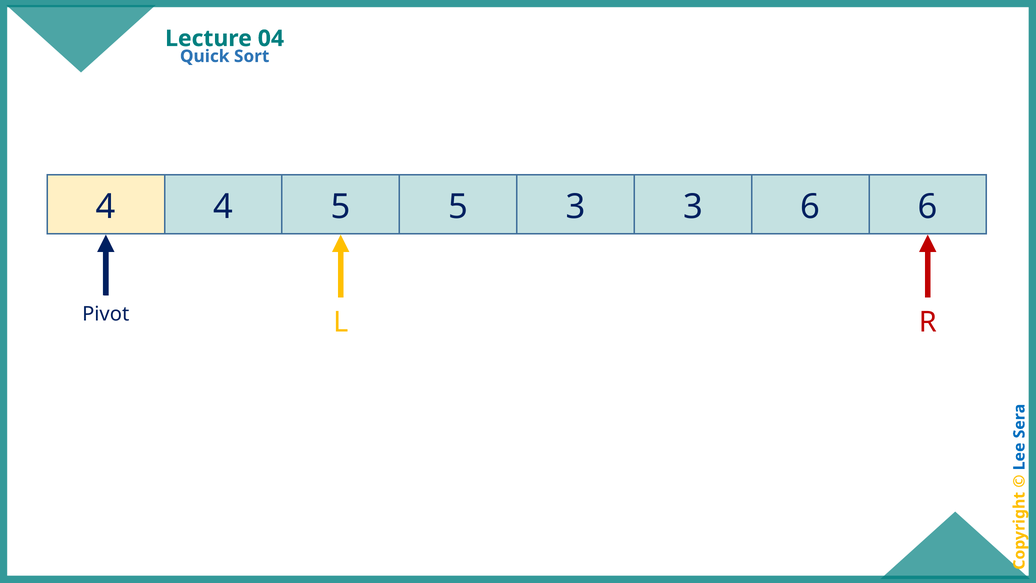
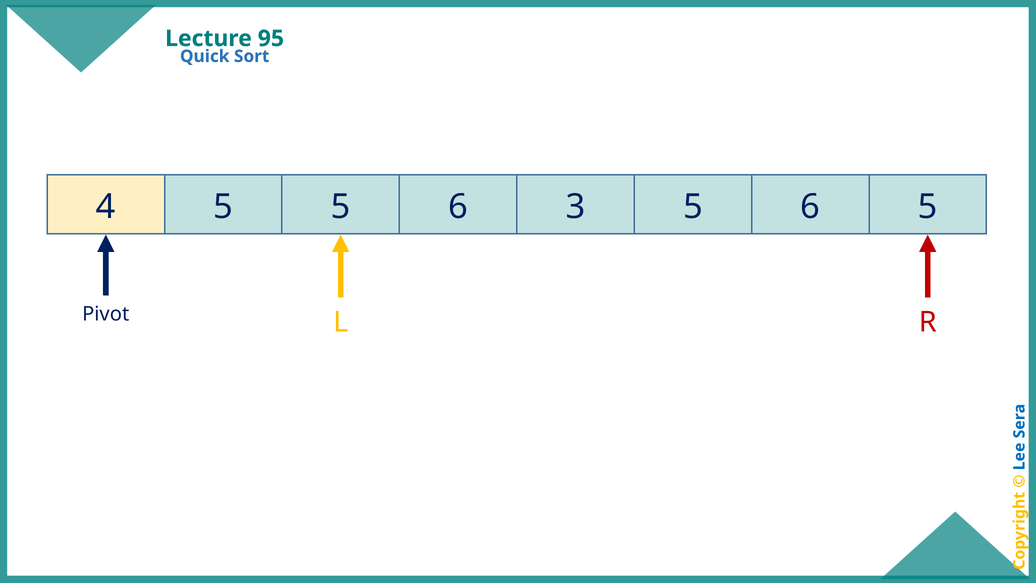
04: 04 -> 95 (271, 38)
4 4: 4 -> 5 (223, 207)
5: 5 -> 6 (458, 207)
3 3: 3 -> 5 (693, 207)
6 6: 6 -> 5 (928, 207)
